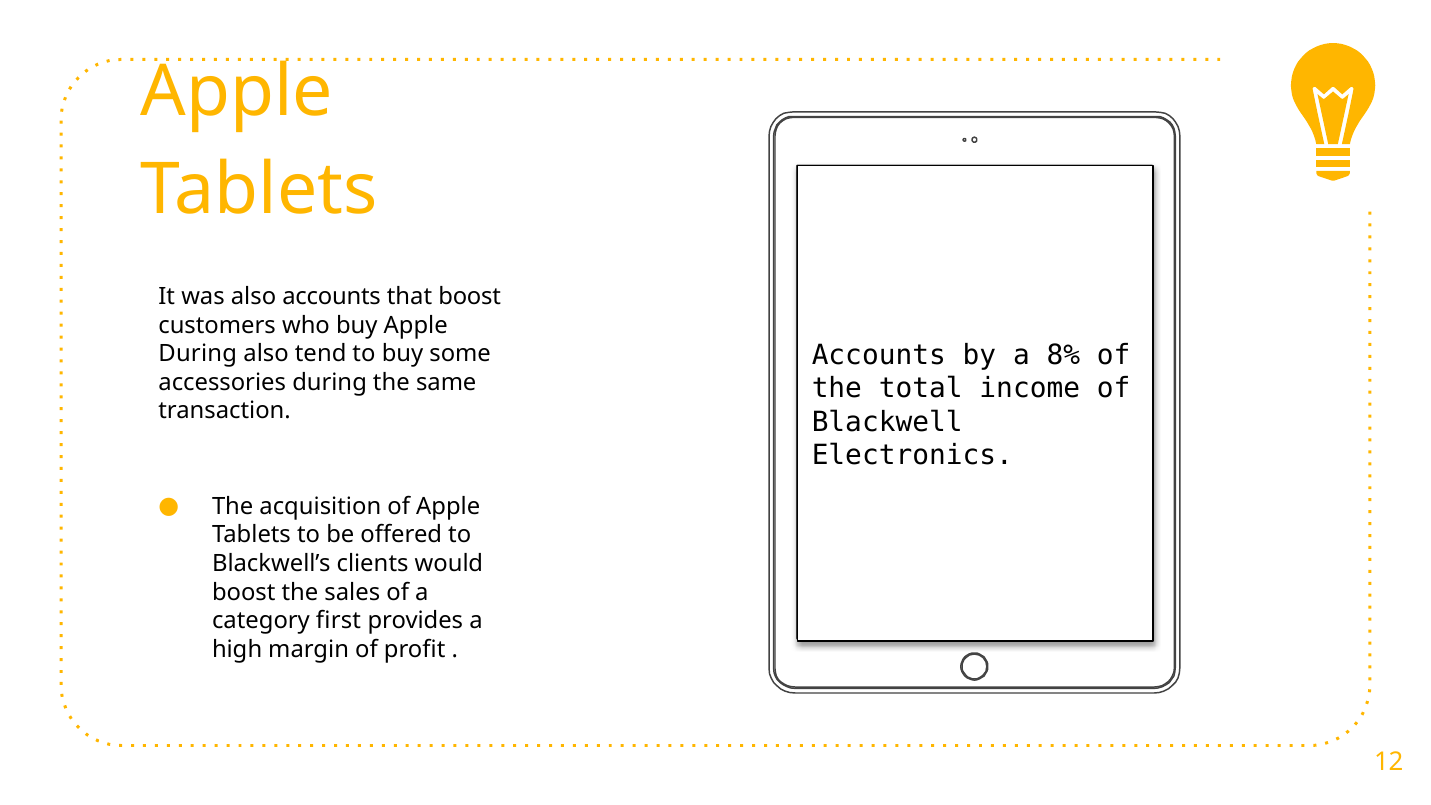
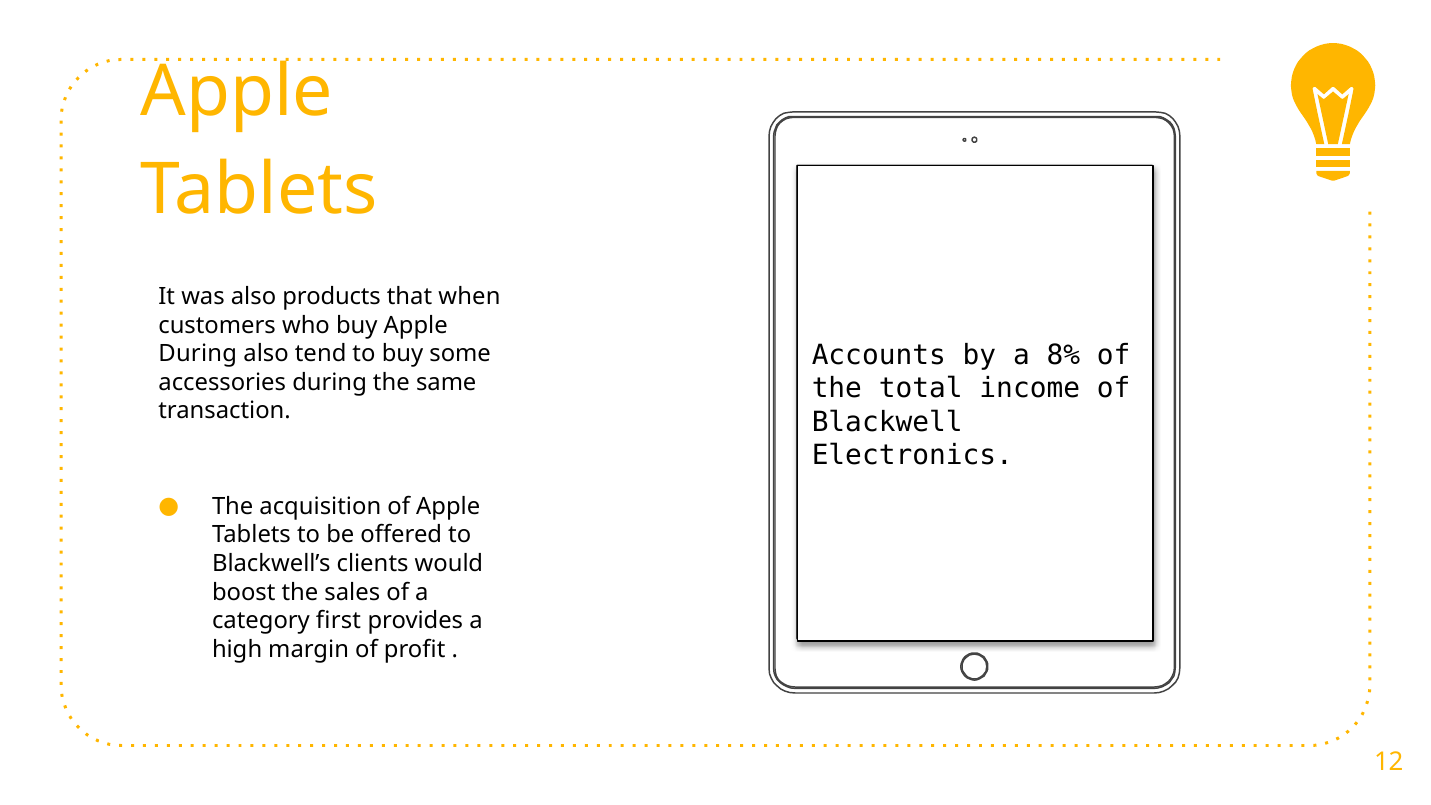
also accounts: accounts -> products (332, 297)
that boost: boost -> when (469, 297)
